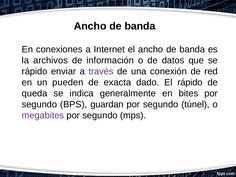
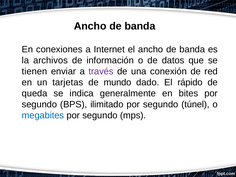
rápido: rápido -> tienen (35, 71)
pueden: pueden -> tarjetas (68, 82)
exacta: exacta -> mundo (118, 82)
guardan: guardan -> ilimitado (107, 104)
megabites colour: purple -> blue (43, 115)
